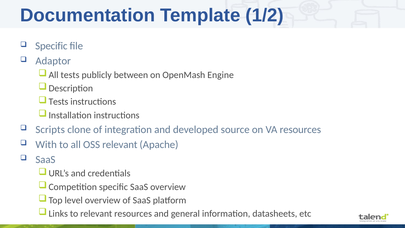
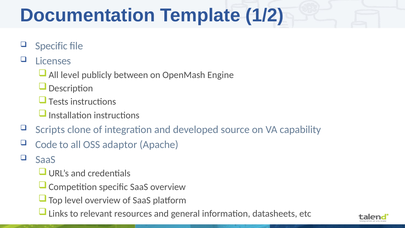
Adaptor: Adaptor -> Licenses (53, 61)
All tests: tests -> level (70, 75)
VA resources: resources -> capability (300, 129)
With: With -> Code (46, 144)
OSS relevant: relevant -> adaptor (120, 144)
